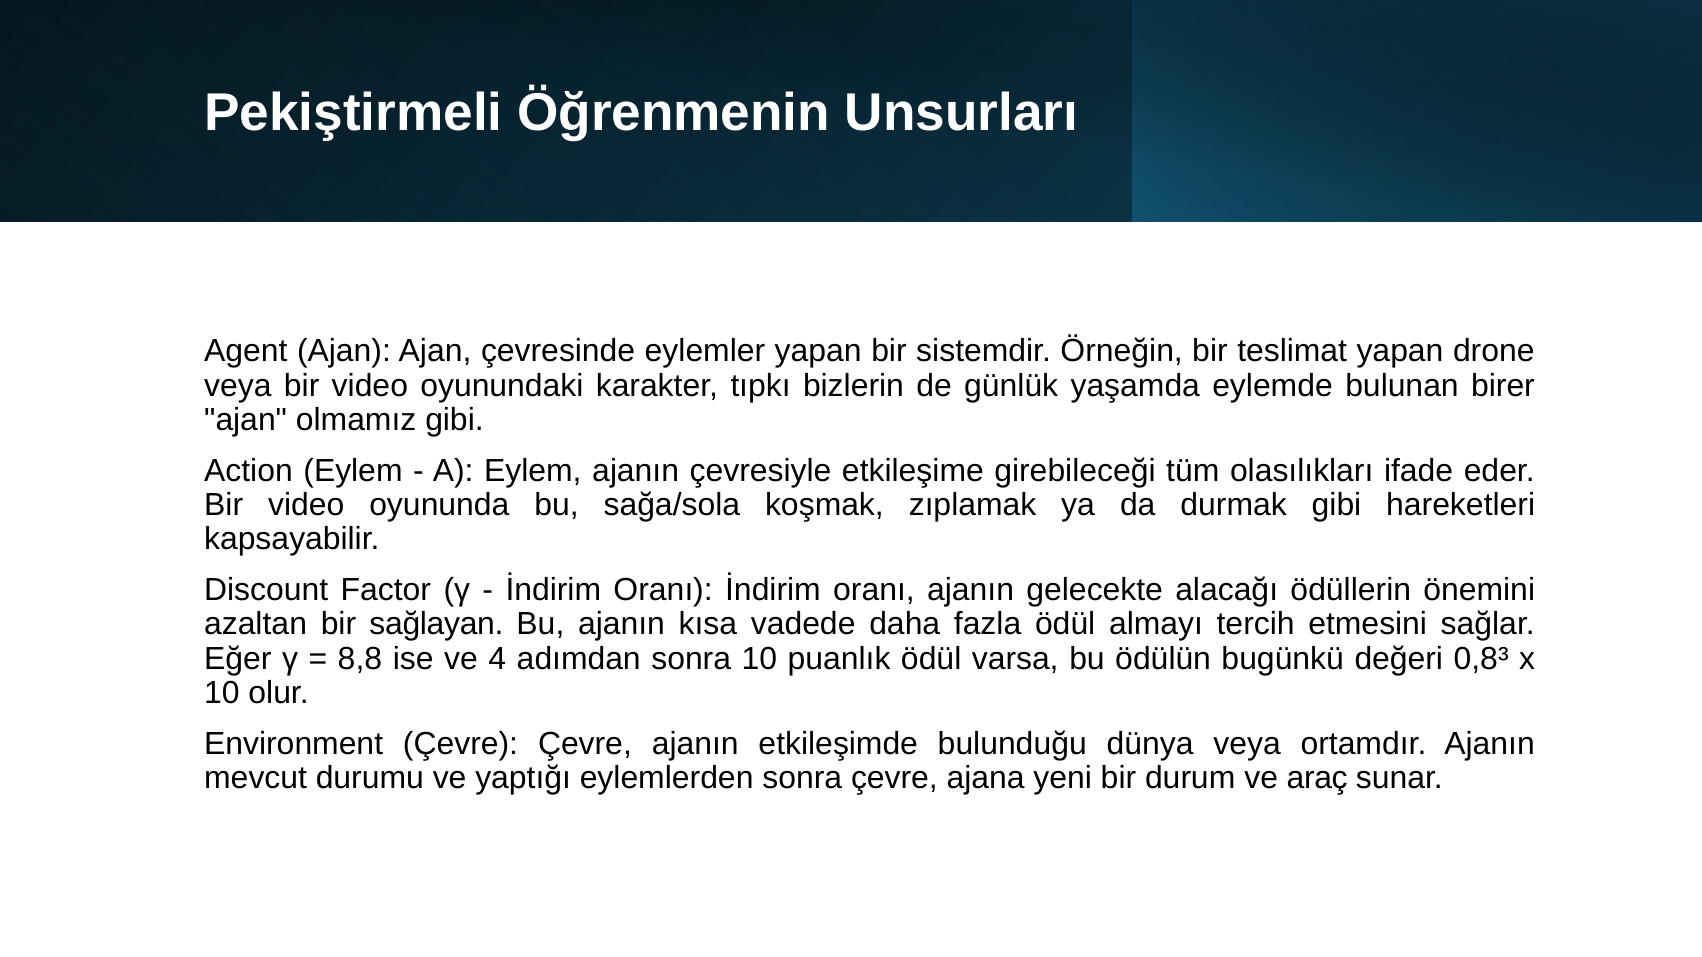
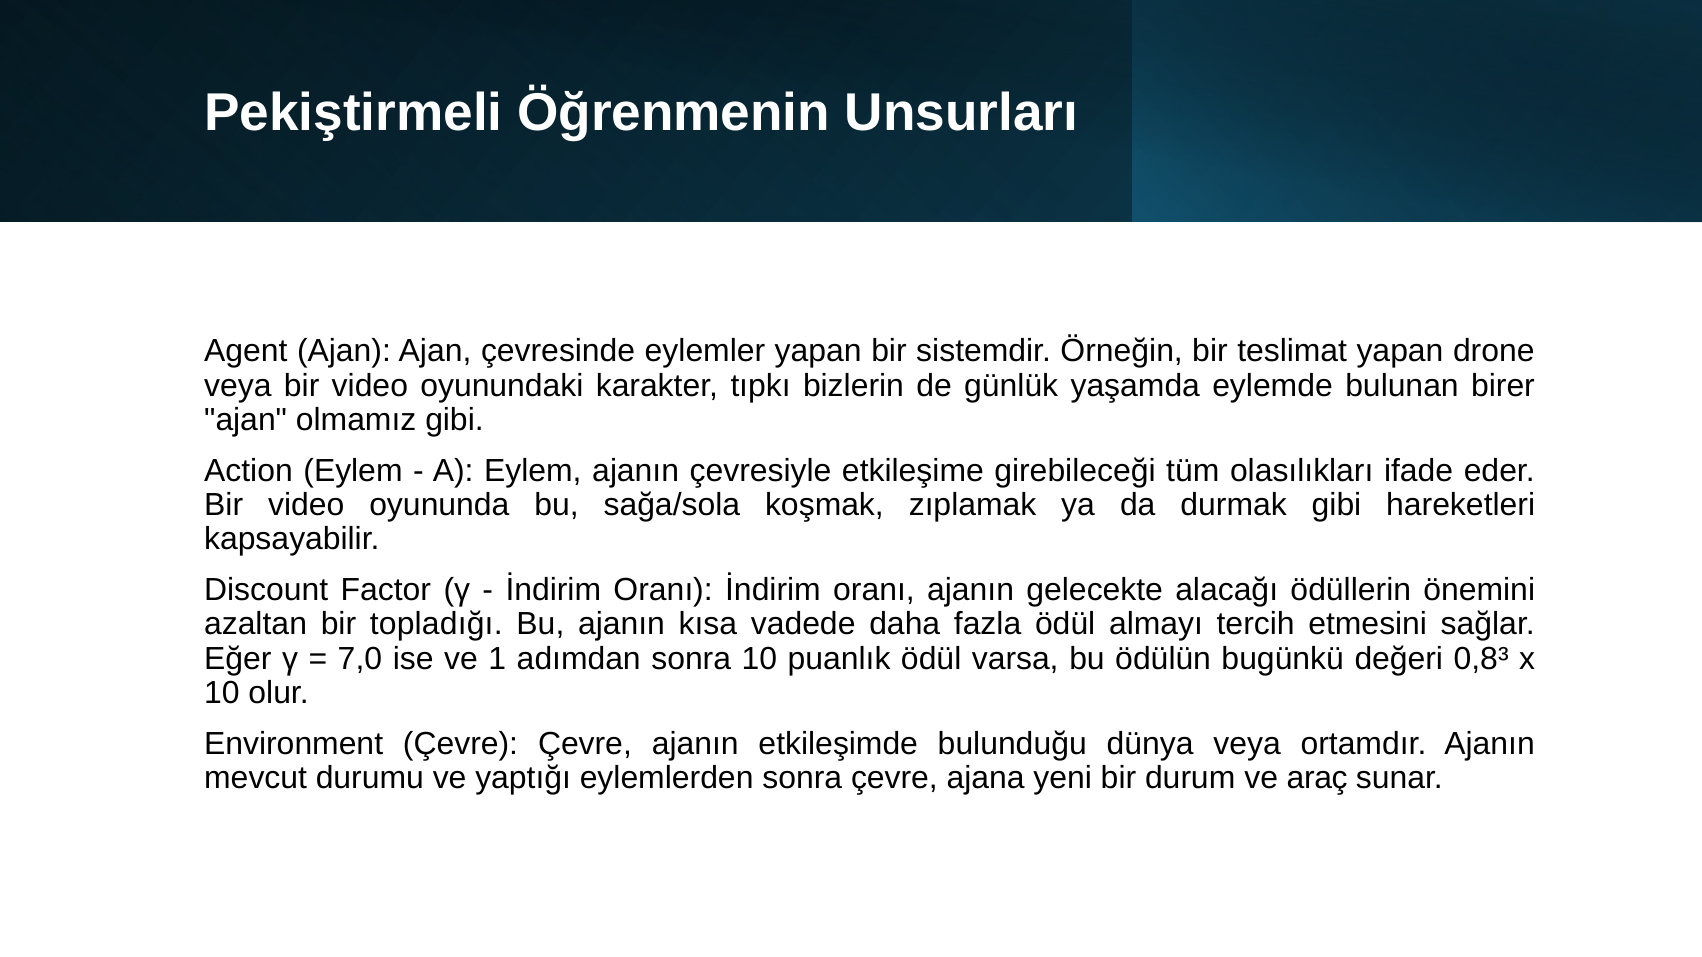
sağlayan: sağlayan -> topladığı (436, 624)
8,8: 8,8 -> 7,0 (360, 659)
4: 4 -> 1 (497, 659)
